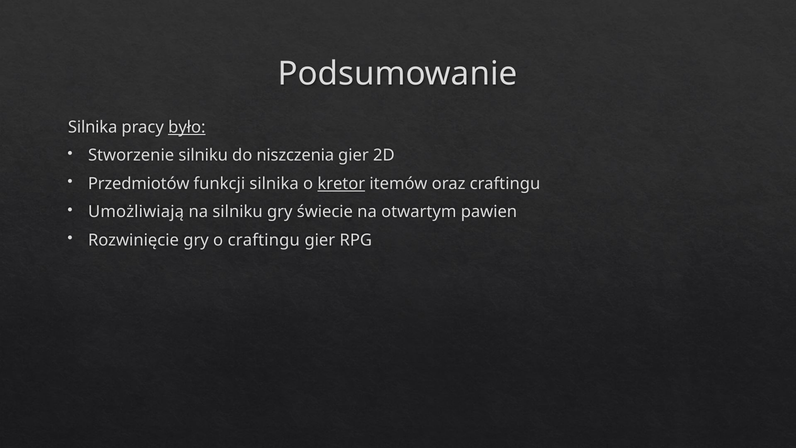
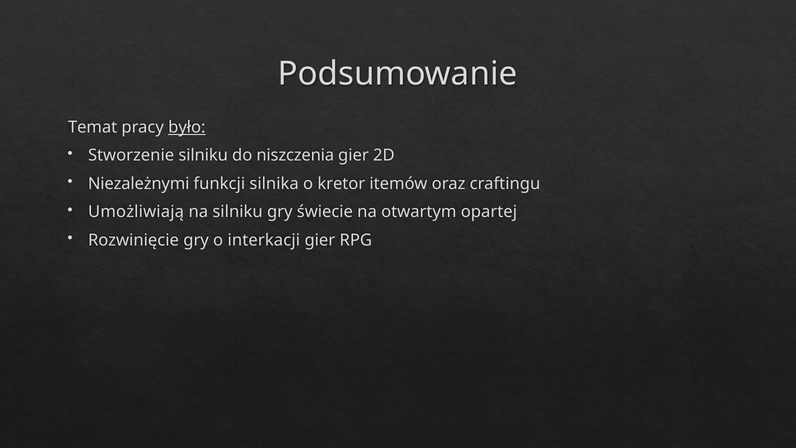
Silnika: Silnika -> Temat (93, 127)
Przedmiotów: Przedmiotów -> Niezależnymi (139, 184)
kretor underline: present -> none (341, 184)
pawien: pawien -> opartej (489, 212)
o craftingu: craftingu -> interkacji (264, 240)
